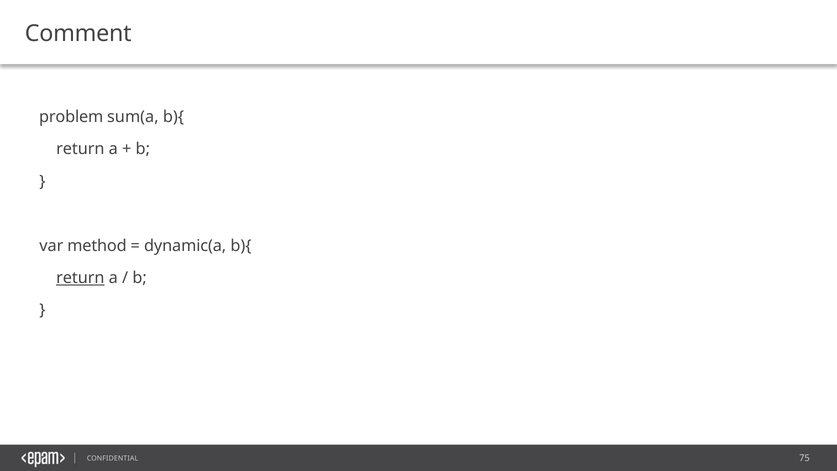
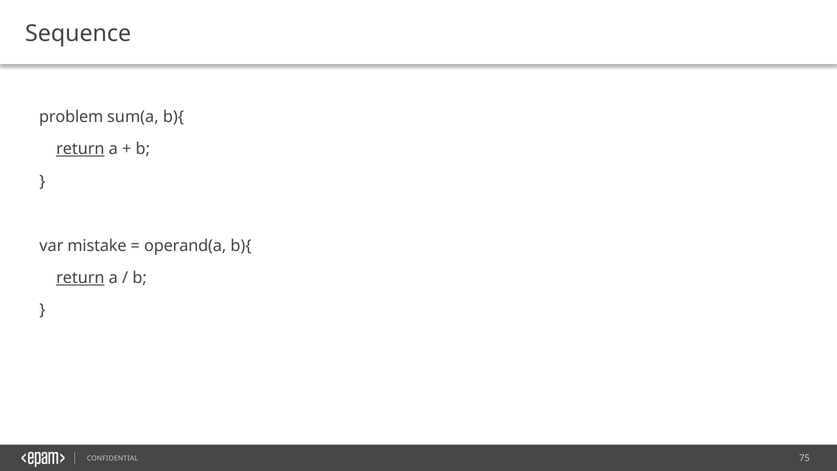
Comment: Comment -> Sequence (78, 34)
return underline: none -> present (80, 149)
method: method -> mistake (97, 246)
dynamic(a: dynamic(a -> operand(a (185, 246)
